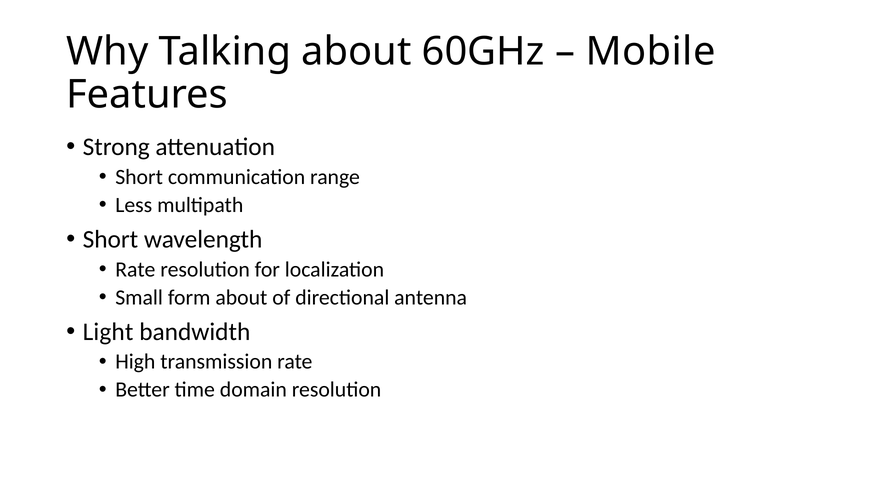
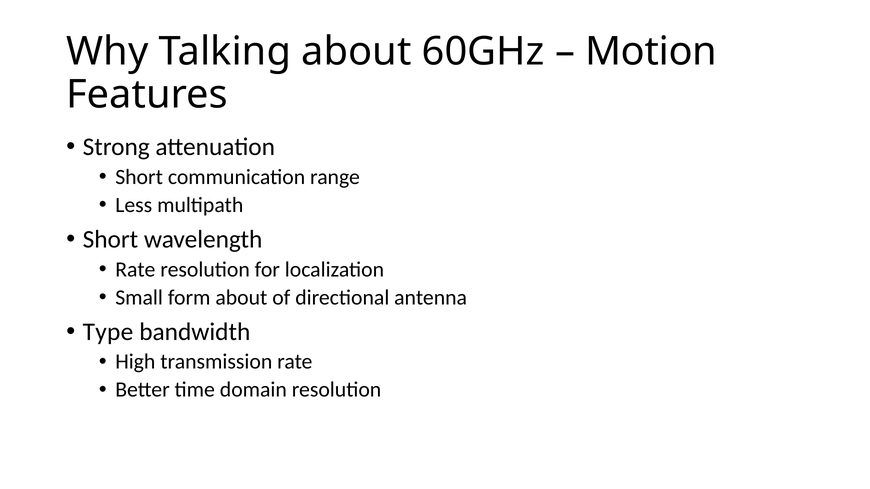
Mobile: Mobile -> Motion (651, 52)
Light: Light -> Type (108, 332)
